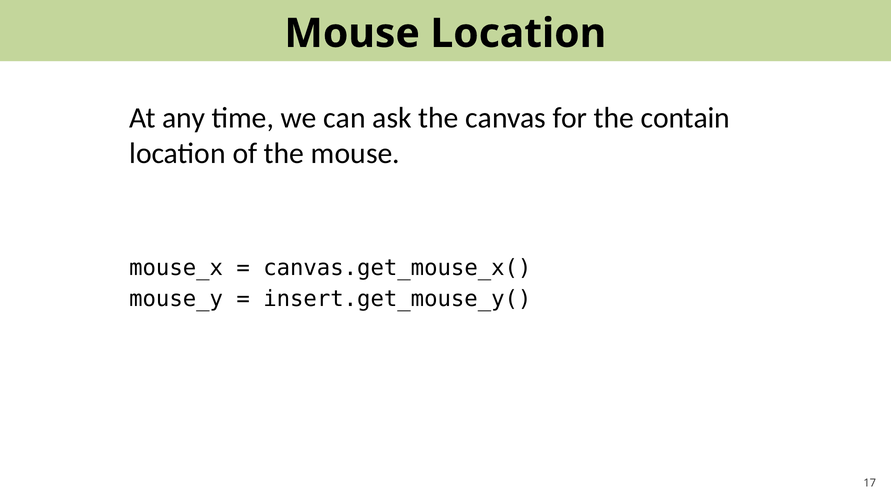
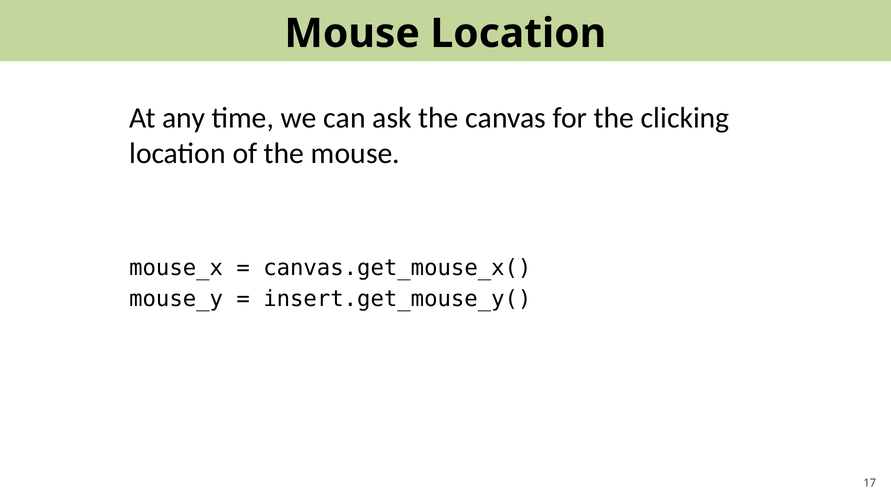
contain: contain -> clicking (685, 118)
